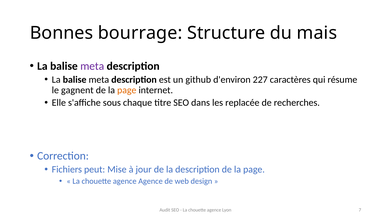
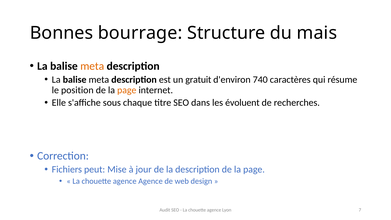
meta colour: purple -> orange (92, 66)
github: github -> gratuit (198, 80)
227: 227 -> 740 (260, 80)
gagnent: gagnent -> position (77, 90)
replacée: replacée -> évoluent (242, 103)
